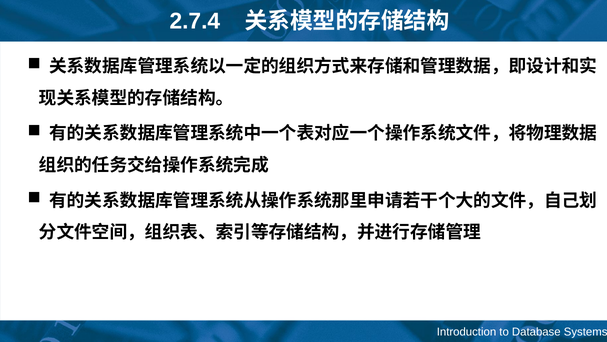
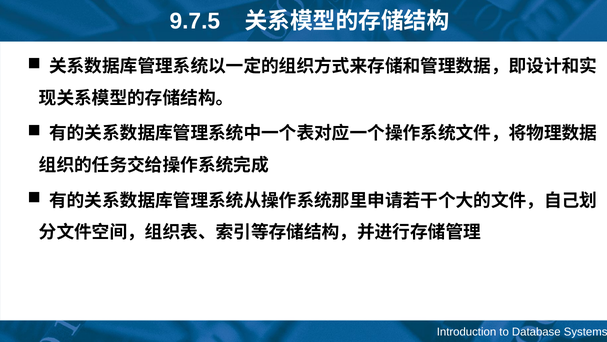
2.7.4: 2.7.4 -> 9.7.5 (195, 21)
